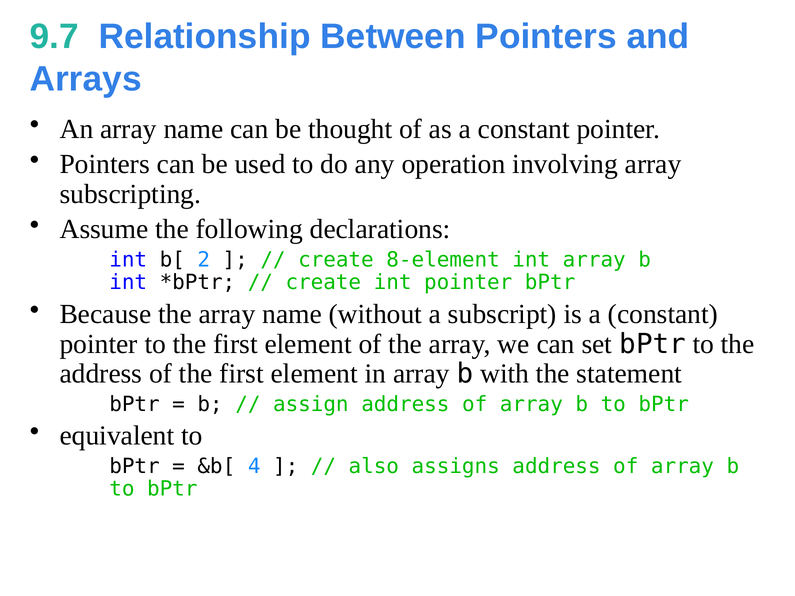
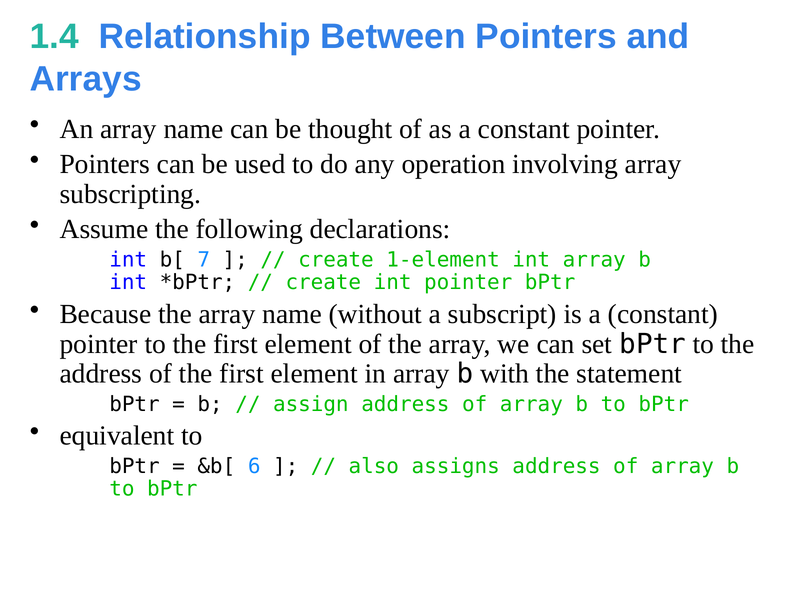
9.7: 9.7 -> 1.4 (54, 37)
2: 2 -> 7 (204, 260)
8-element: 8-element -> 1-element (443, 260)
4: 4 -> 6 (254, 466)
